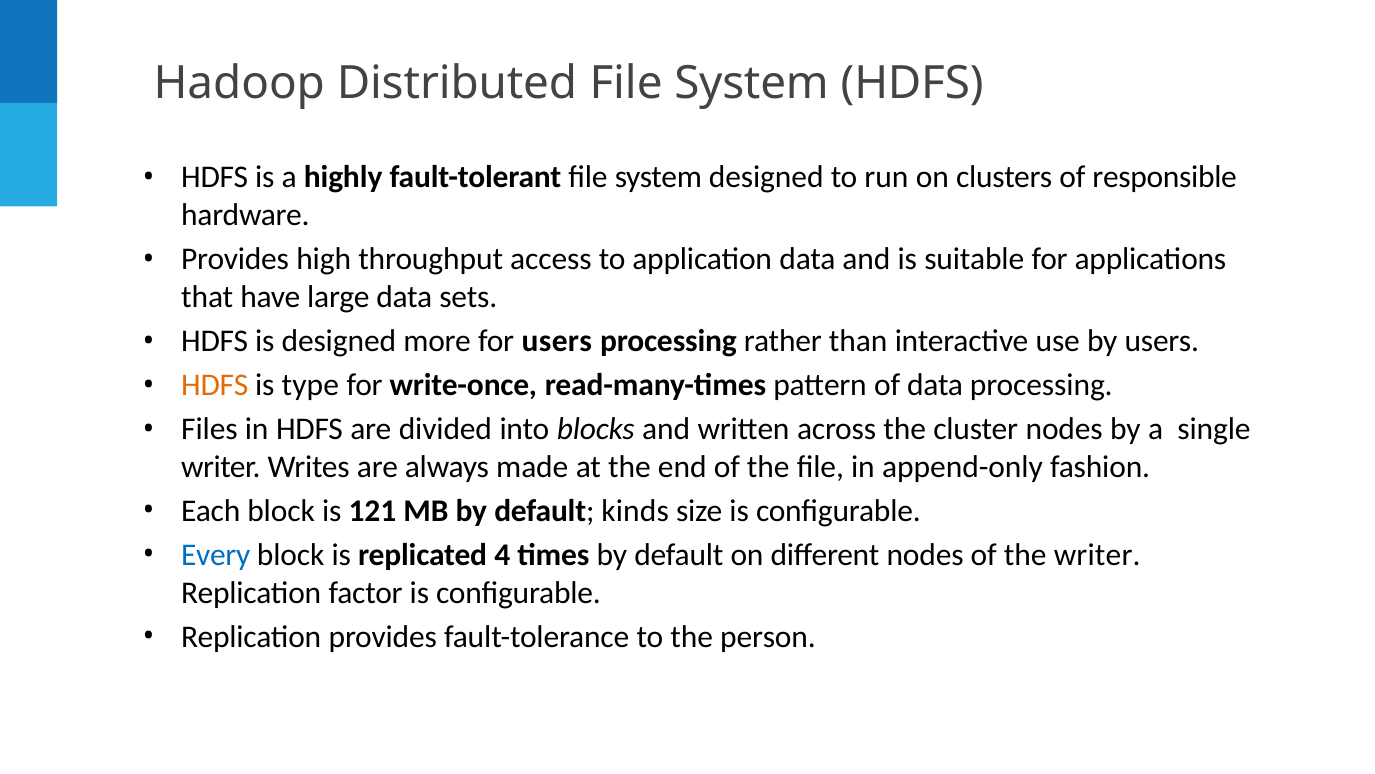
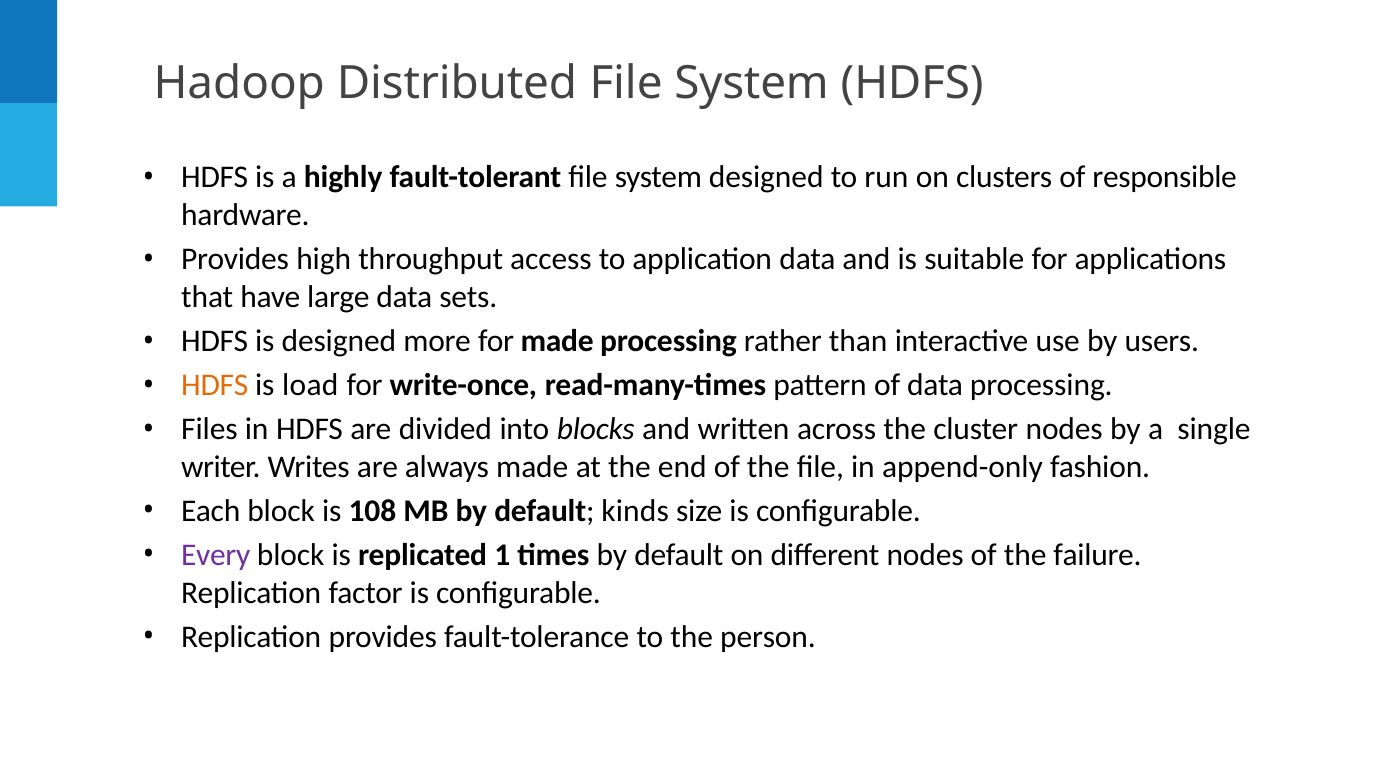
for users: users -> made (557, 341)
type: type -> load (310, 385)
121: 121 -> 108 (372, 511)
Every colour: blue -> purple (216, 555)
4: 4 -> 1 (502, 555)
the writer: writer -> failure (1097, 555)
